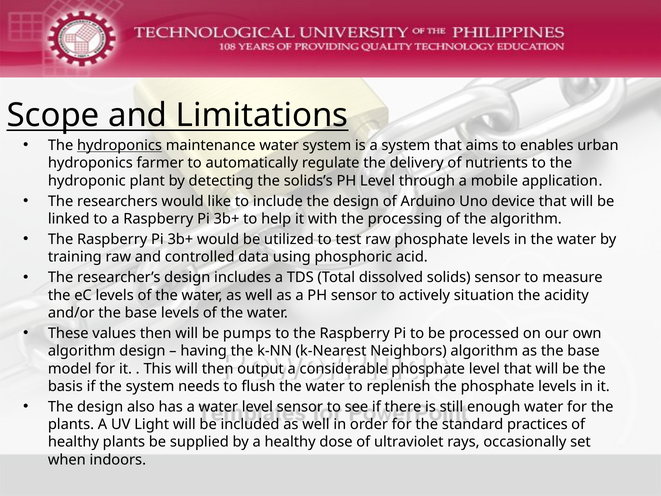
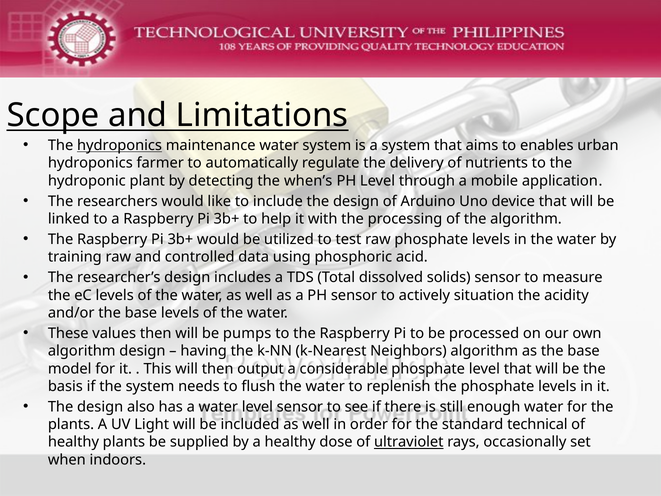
solids’s: solids’s -> when’s (308, 181)
practices: practices -> technical (537, 424)
ultraviolet underline: none -> present (409, 442)
